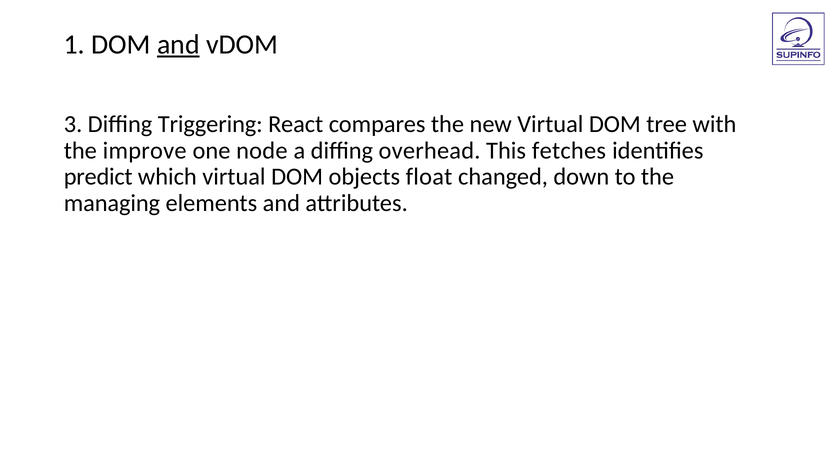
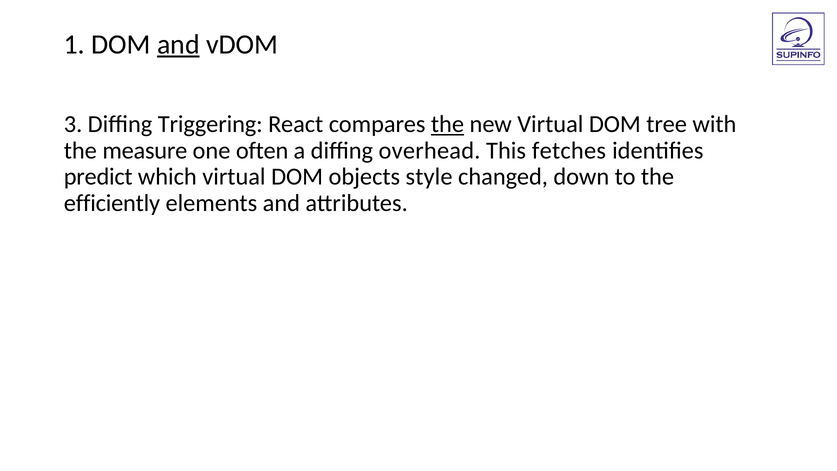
the underline: none -> present (448, 124)
improve: improve -> measure (145, 150)
node: node -> often (262, 150)
float: float -> style (429, 177)
managing: managing -> efficiently (112, 203)
